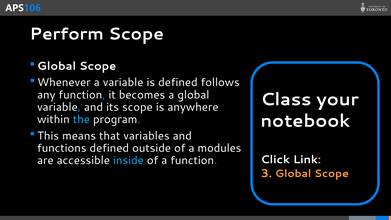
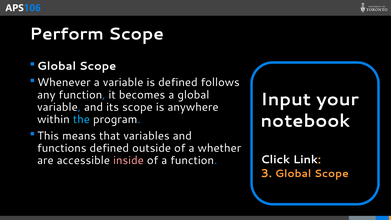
Class: Class -> Input (286, 99)
modules: modules -> whether (219, 148)
inside colour: light blue -> pink (128, 160)
